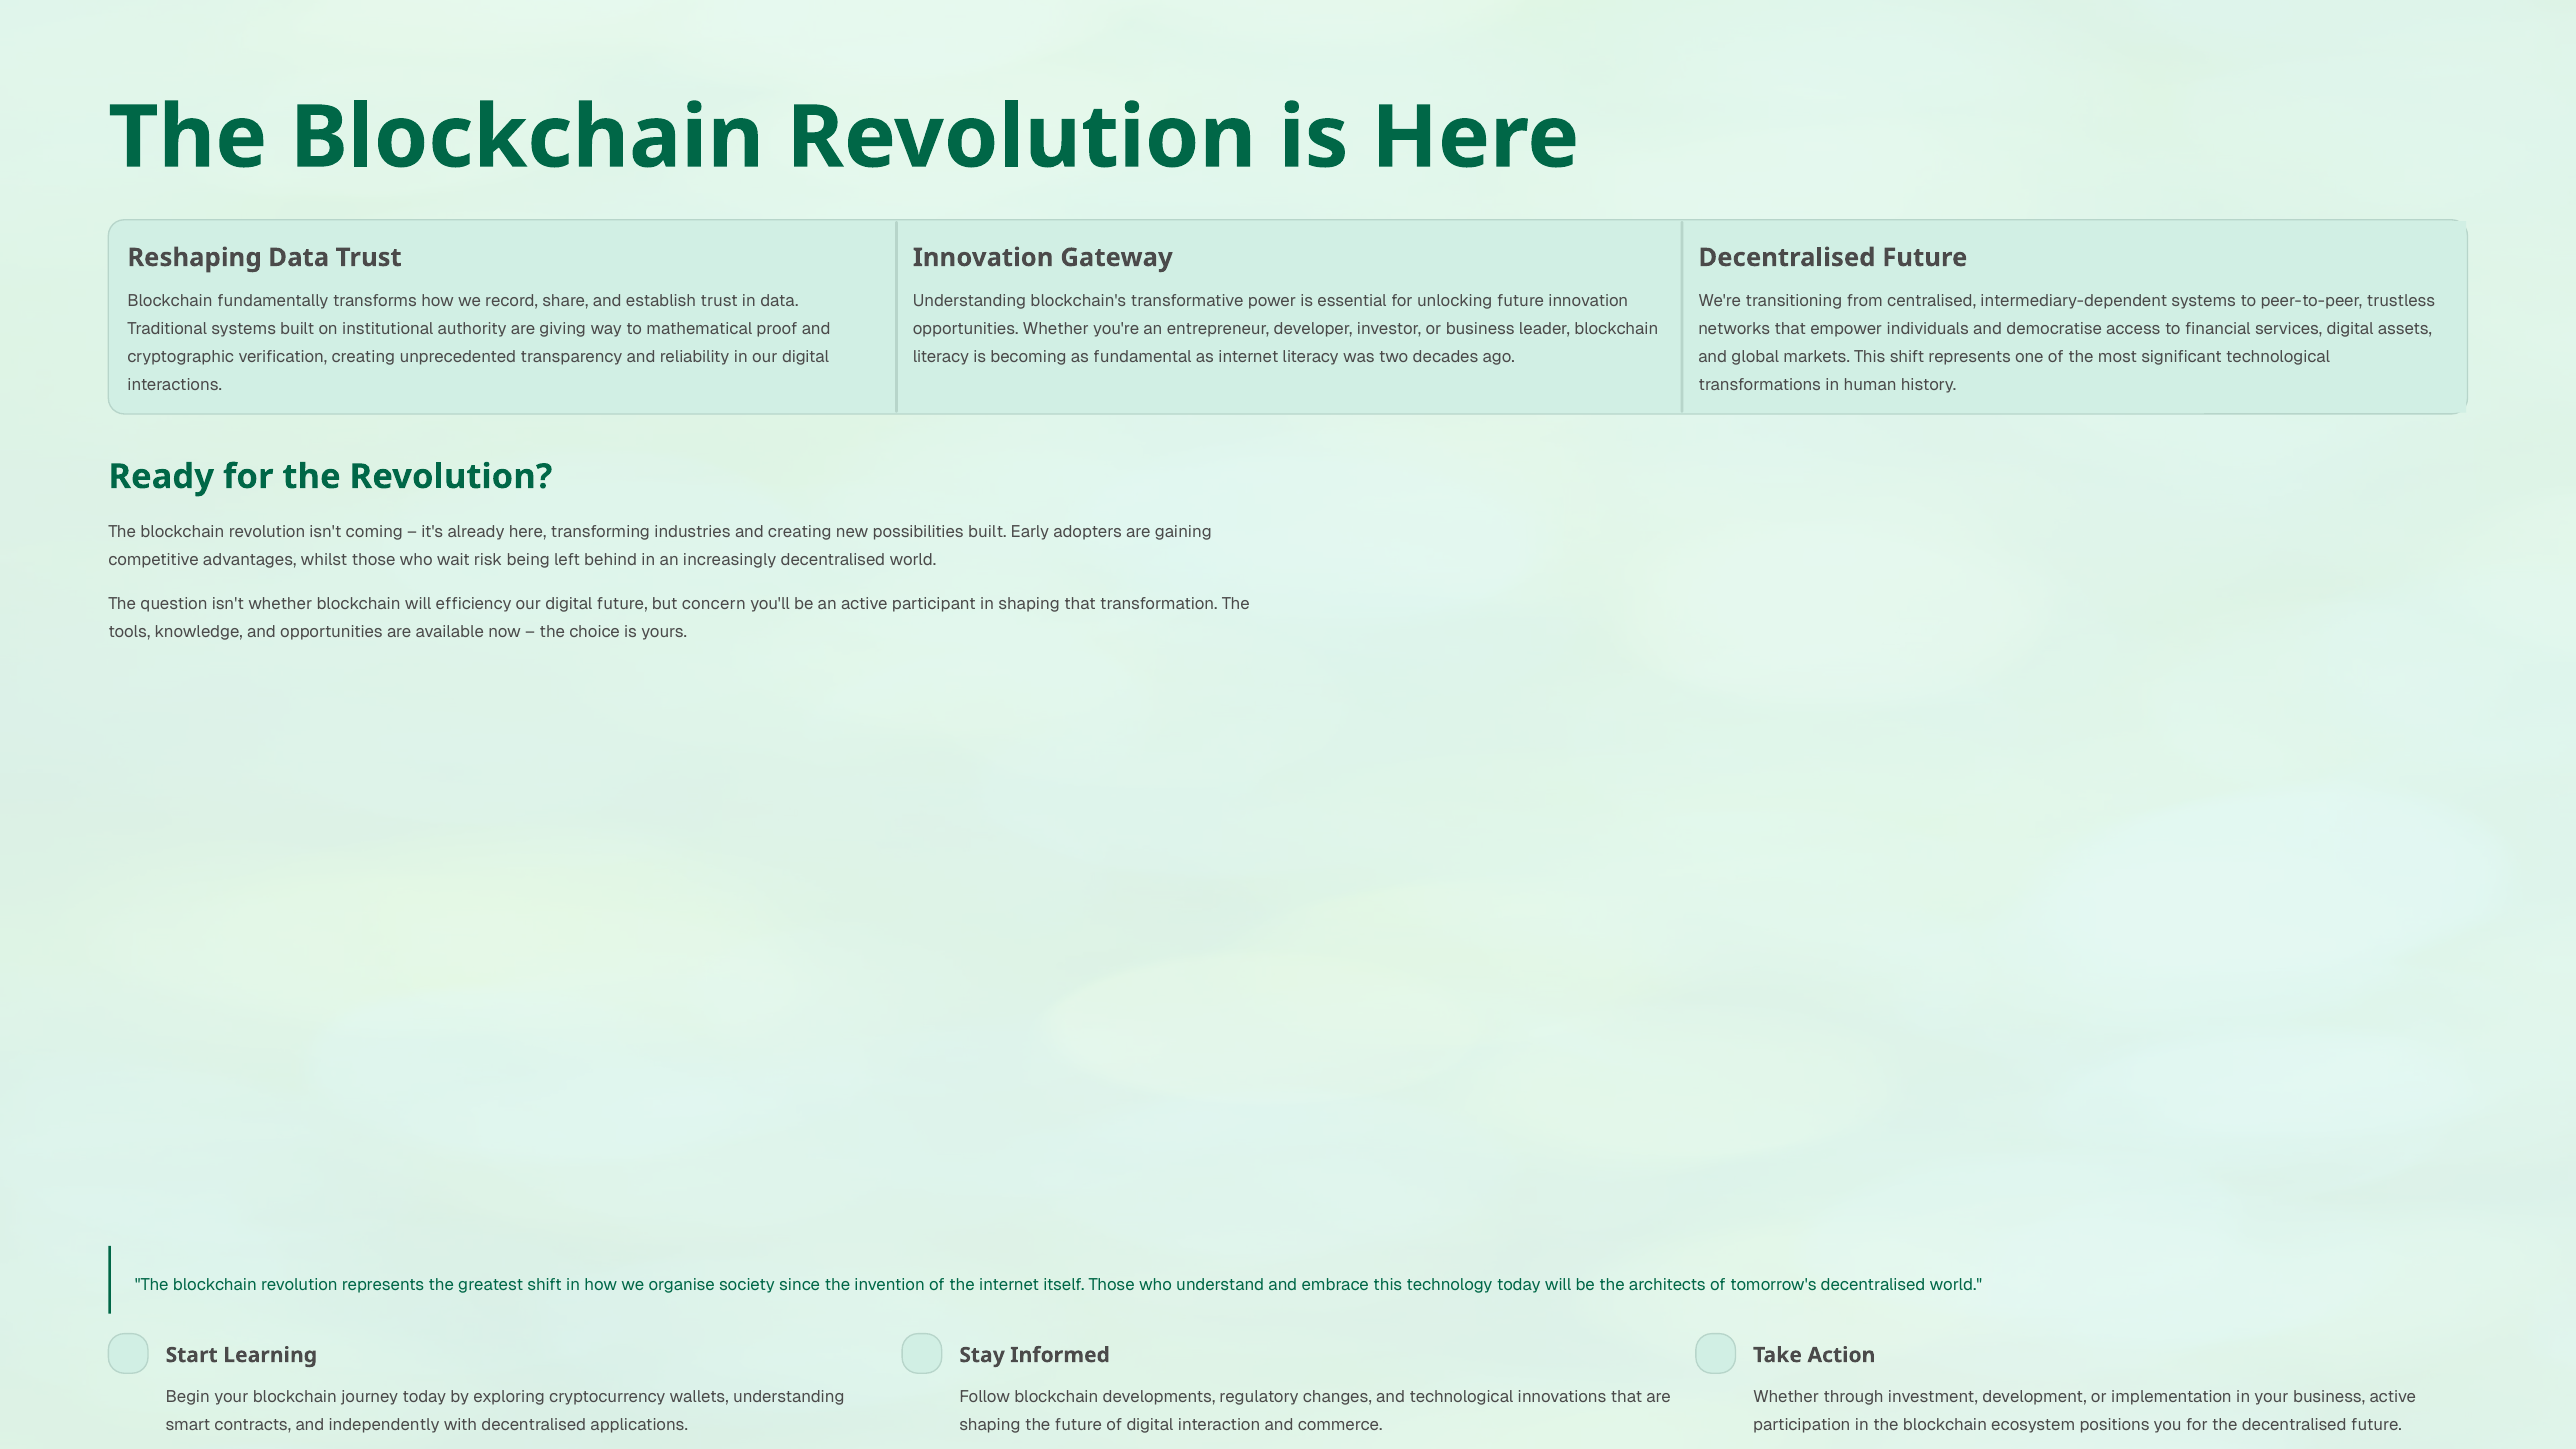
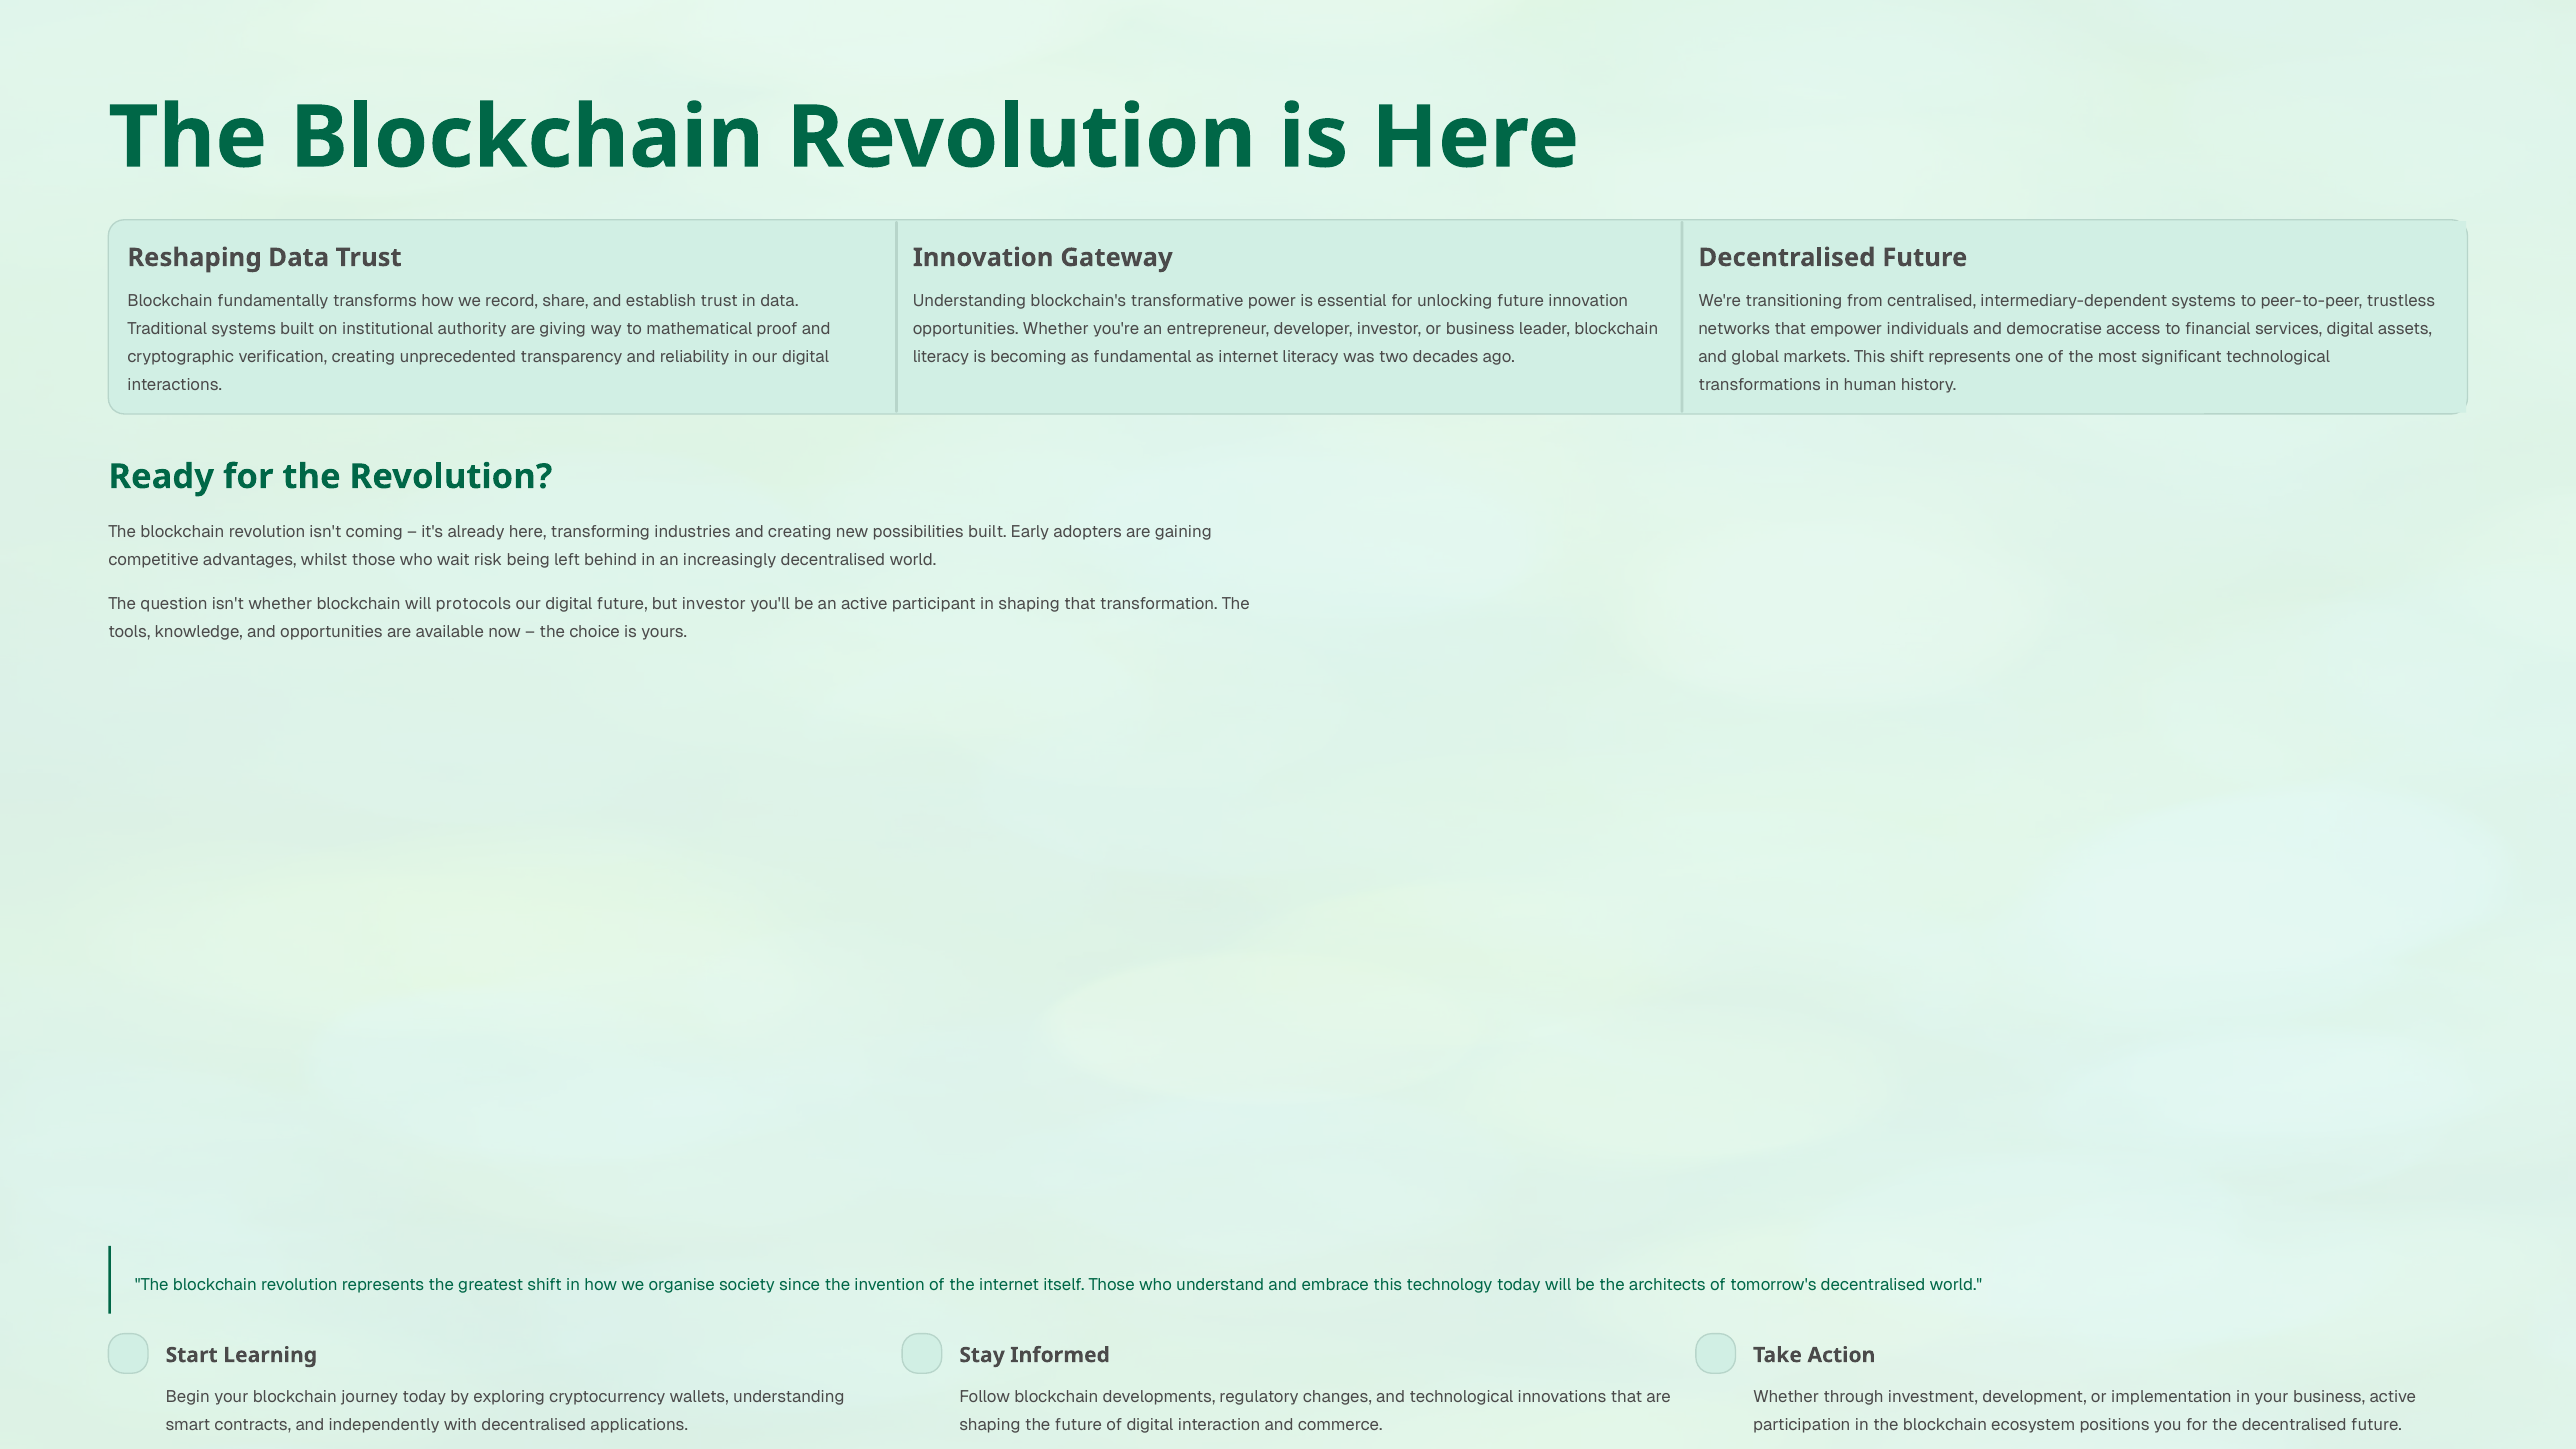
efficiency: efficiency -> protocols (473, 604)
but concern: concern -> investor (714, 604)
